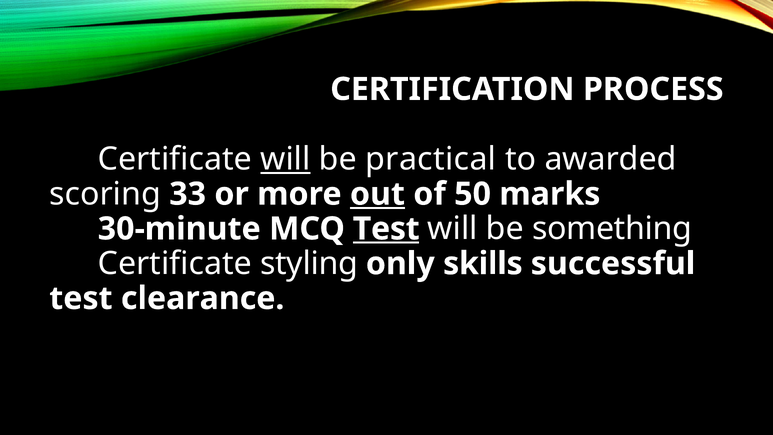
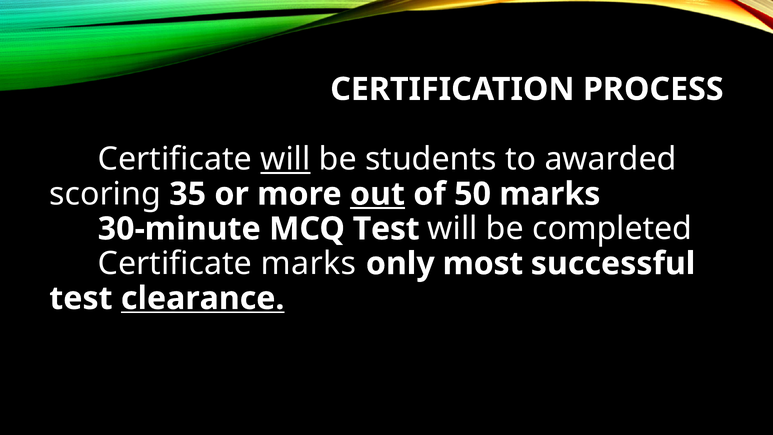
practical: practical -> students (431, 159)
33: 33 -> 35 (188, 194)
Test underline: present -> none (386, 229)
something: something -> completed (612, 229)
skills: skills -> most (483, 264)
Certificate styling: styling -> marks (309, 264)
clearance underline: none -> present (203, 298)
